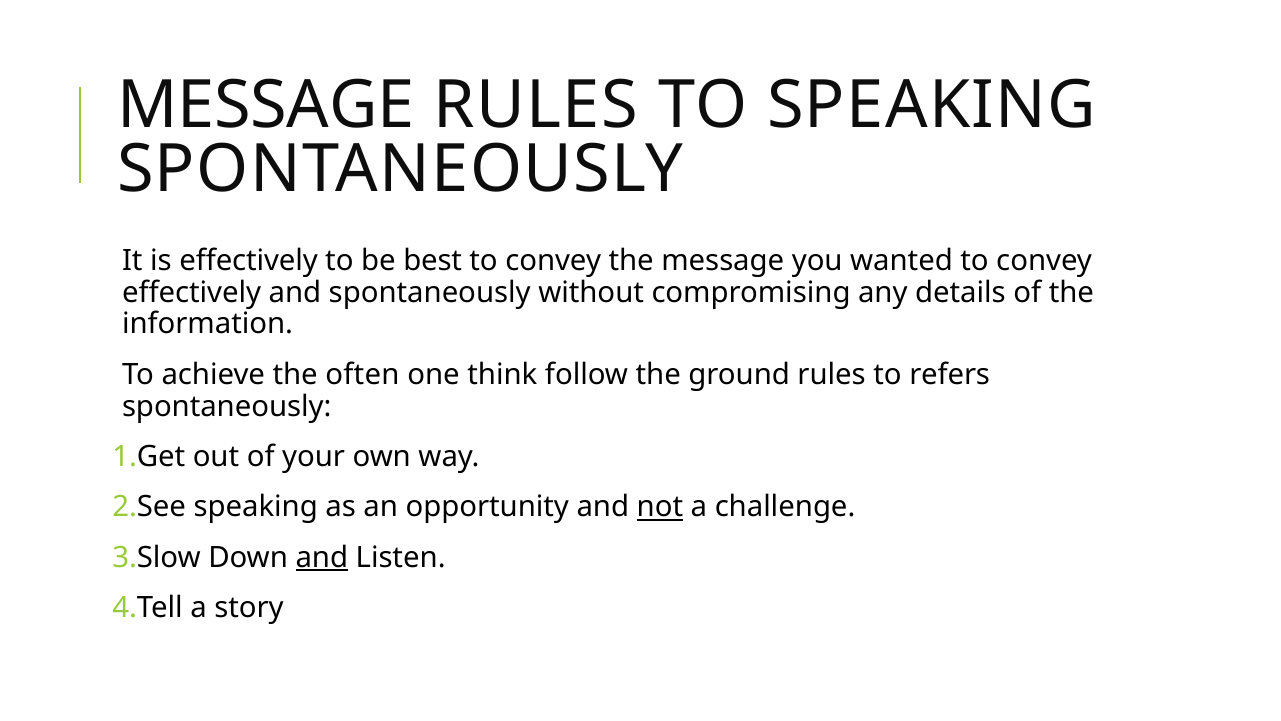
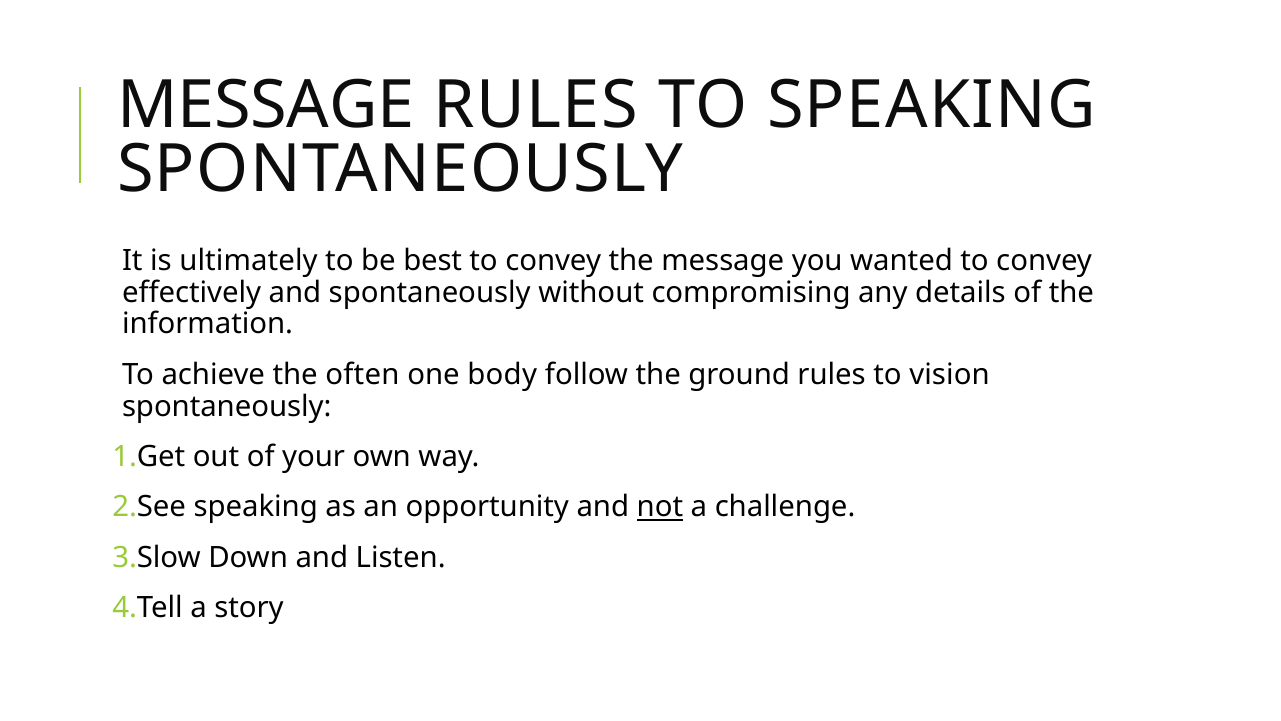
is effectively: effectively -> ultimately (248, 261)
think: think -> body (502, 374)
refers: refers -> vision (950, 374)
and underline: present -> none (322, 557)
